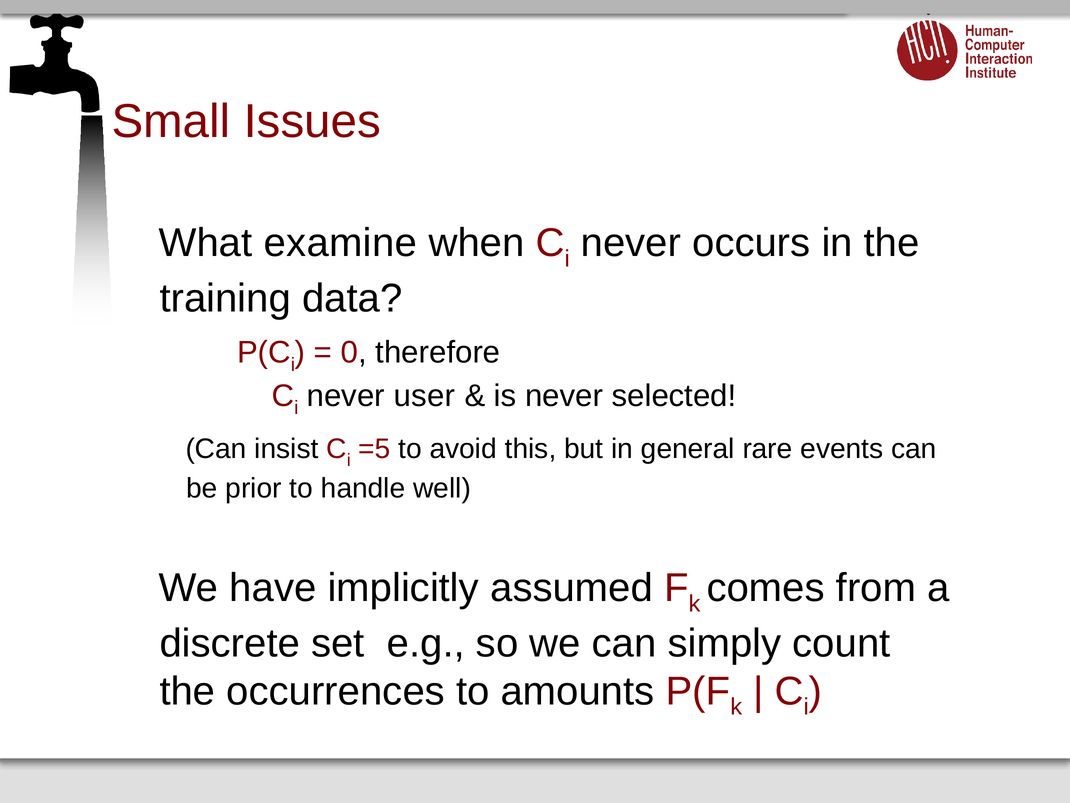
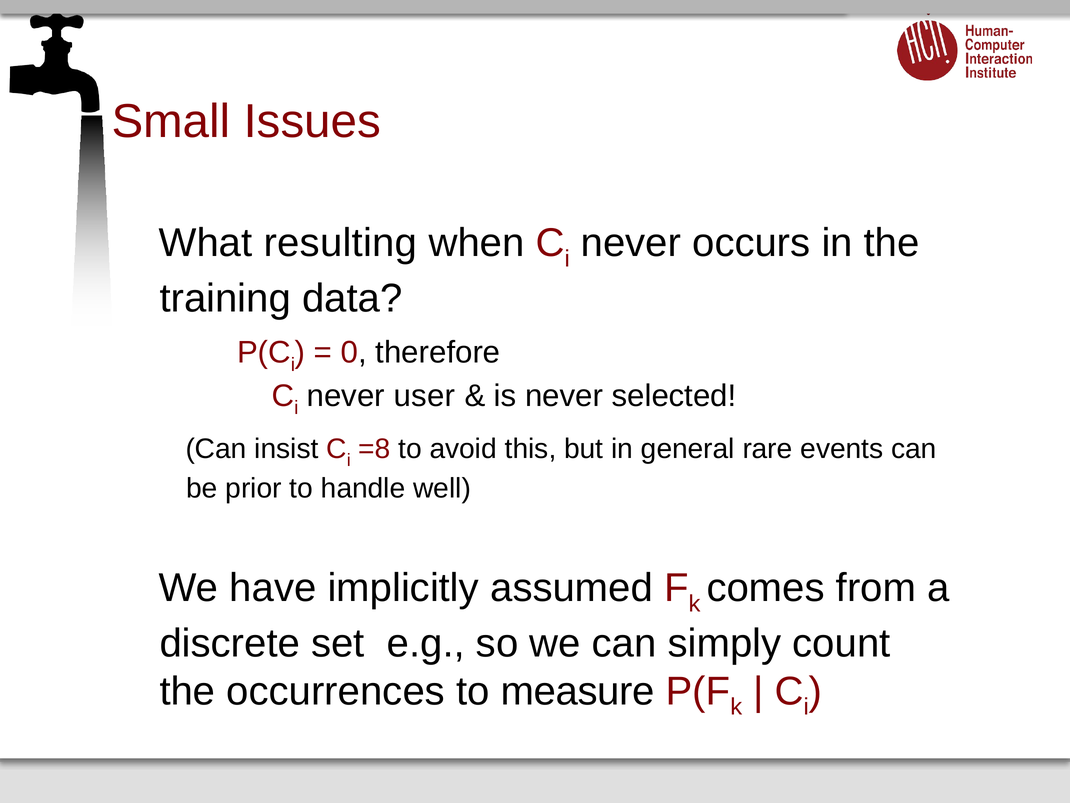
examine: examine -> resulting (340, 243)
=5: =5 -> =8 (375, 449)
amounts: amounts -> measure (578, 691)
